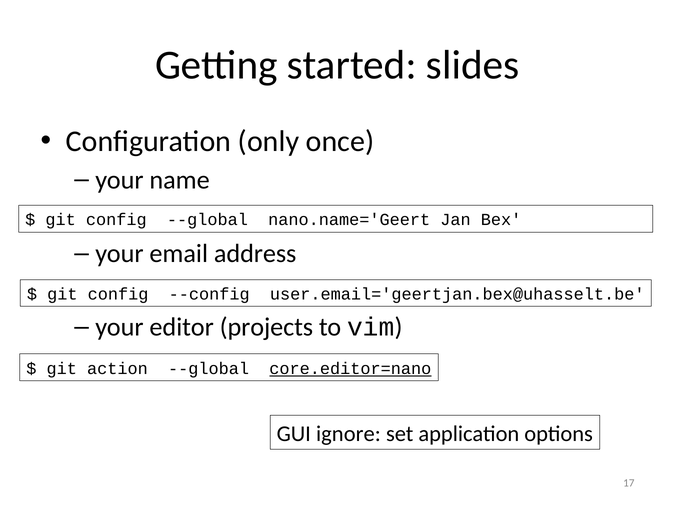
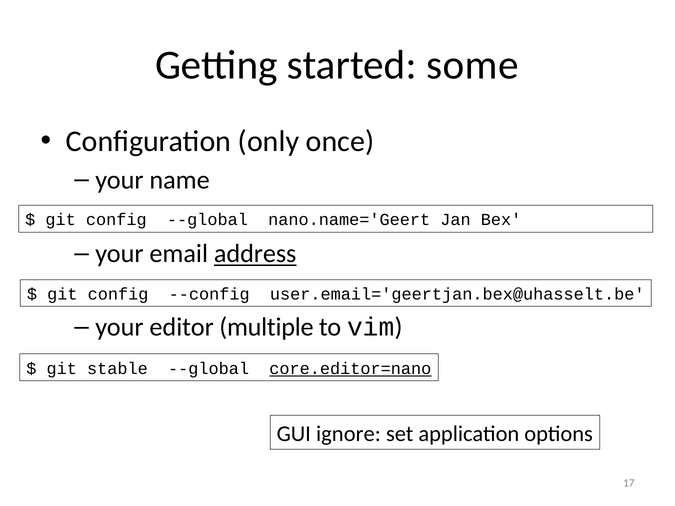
slides: slides -> some (473, 65)
address underline: none -> present (255, 254)
projects: projects -> multiple (266, 327)
action: action -> stable (117, 369)
